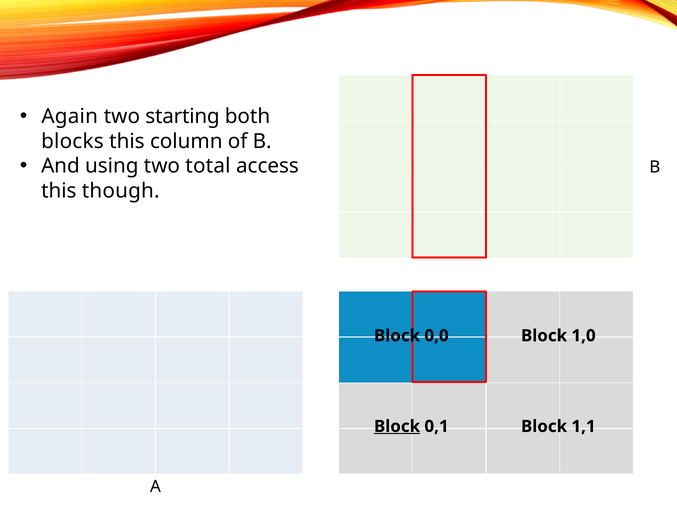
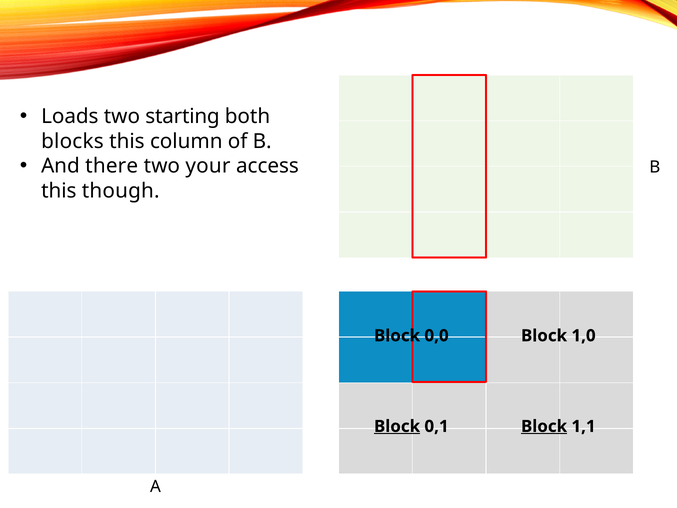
Again: Again -> Loads (70, 116)
using: using -> there (112, 166)
total: total -> your (208, 166)
Block underline: none -> present (544, 426)
